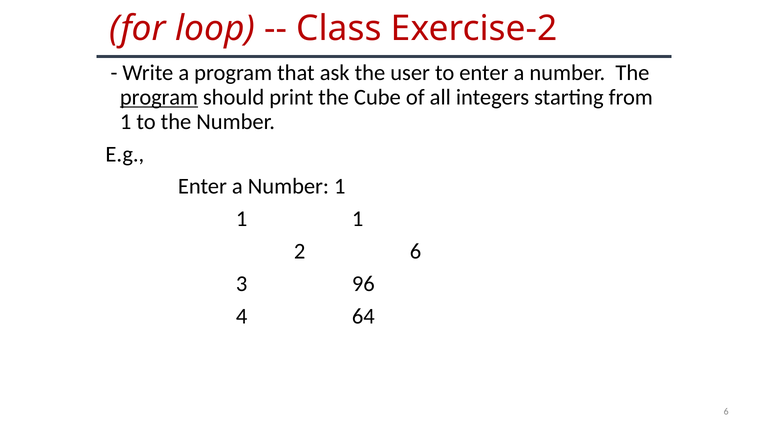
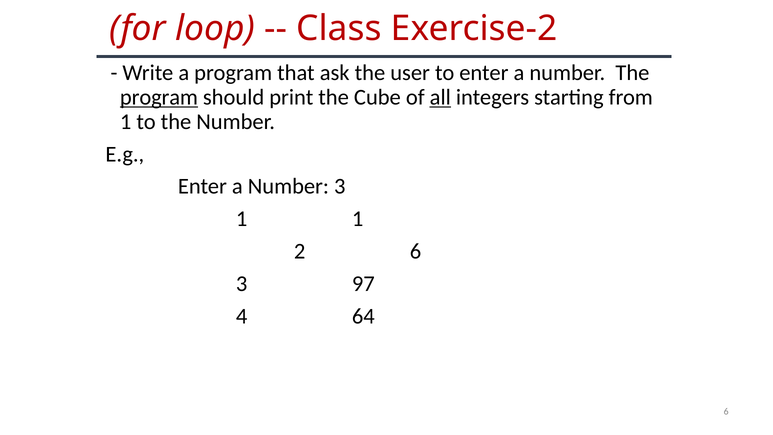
all underline: none -> present (440, 97)
Number 1: 1 -> 3 (340, 186)
96: 96 -> 97 (363, 284)
